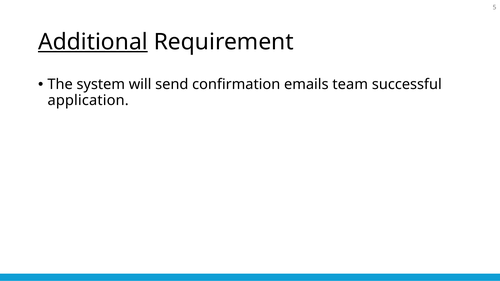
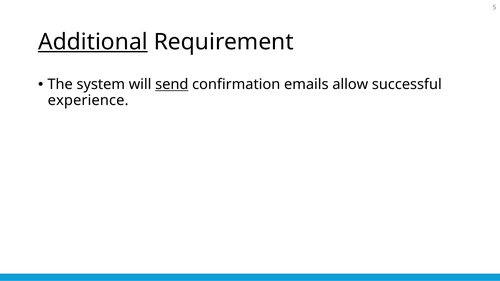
send underline: none -> present (172, 85)
team: team -> allow (350, 85)
application: application -> experience (88, 100)
